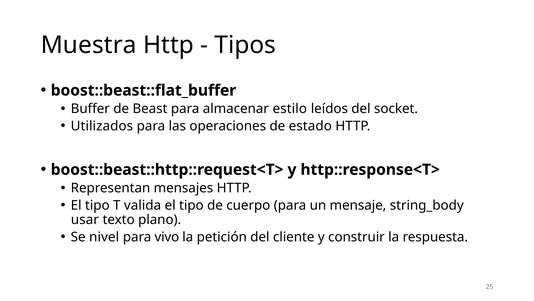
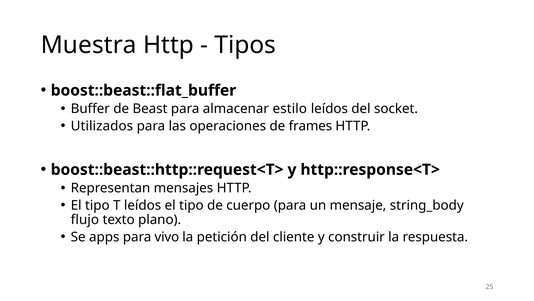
estado: estado -> frames (310, 126)
T valida: valida -> leídos (143, 205)
usar: usar -> flujo (85, 219)
nivel: nivel -> apps (104, 237)
